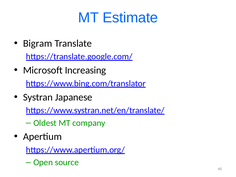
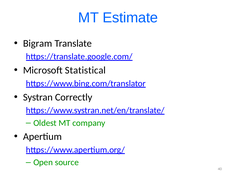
Increasing: Increasing -> Statistical (85, 70)
Japanese: Japanese -> Correctly (74, 97)
